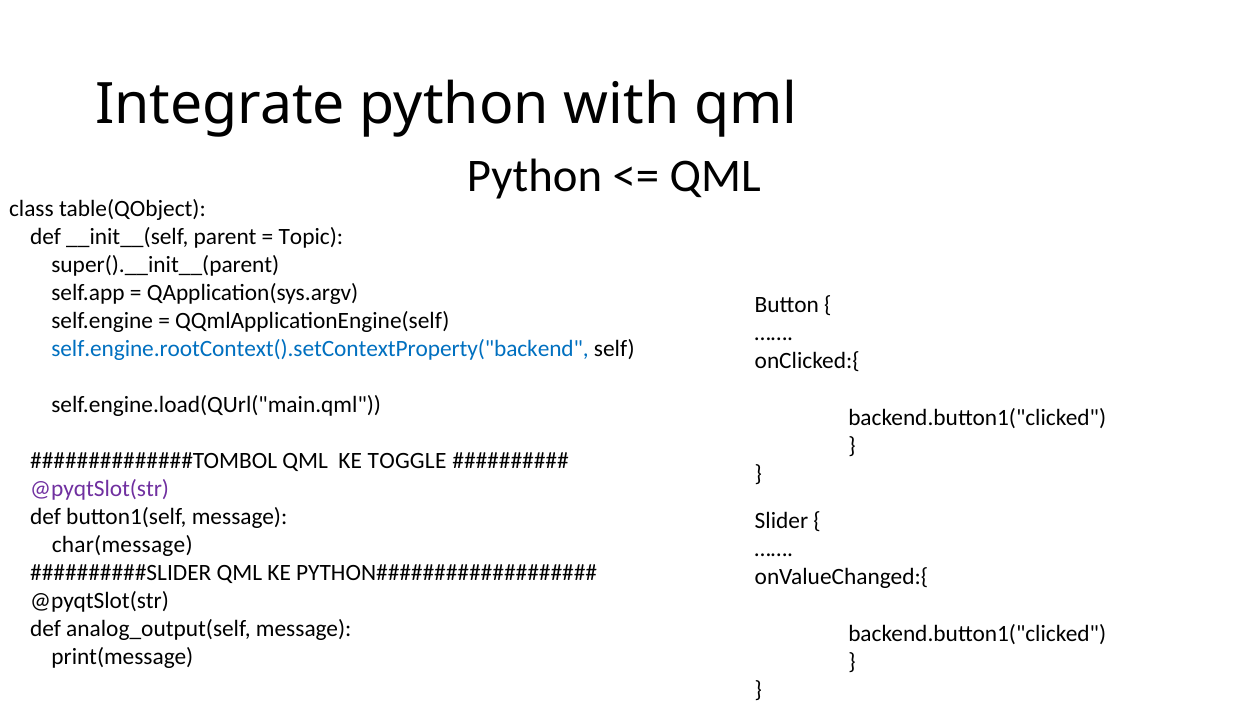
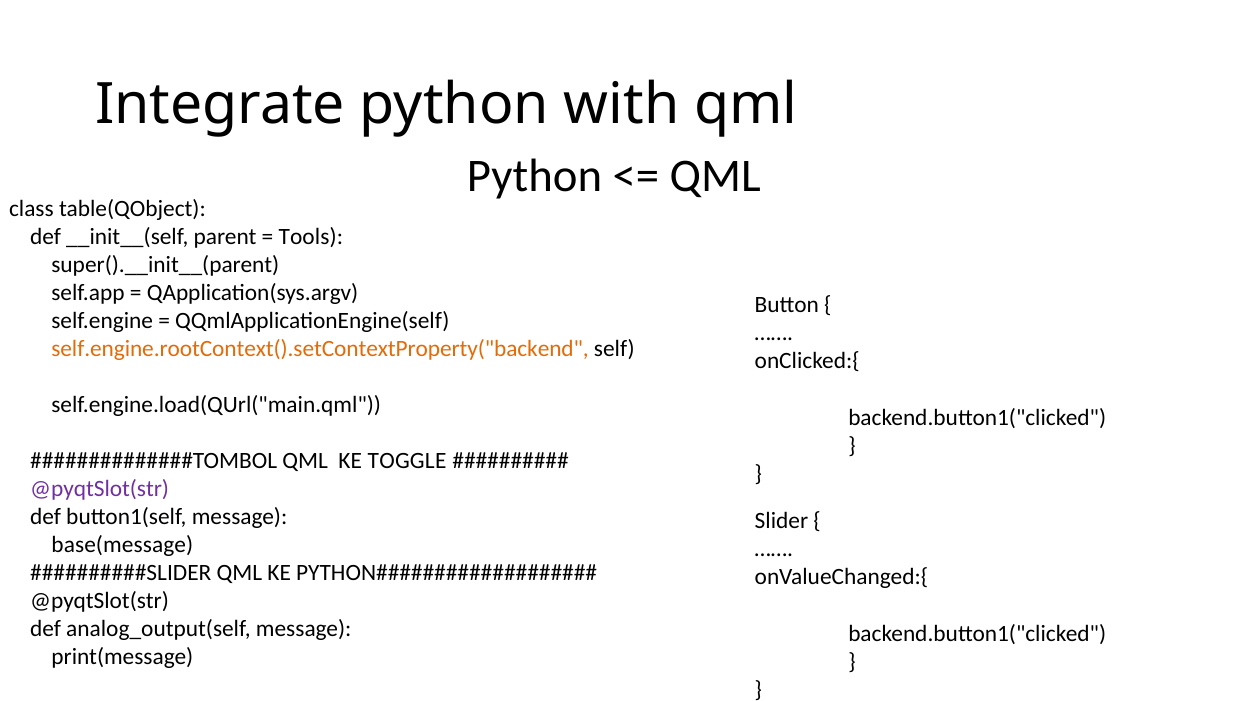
Topic: Topic -> Tools (311, 237)
self.engine.rootContext().setContextProperty("backend colour: blue -> orange (320, 349)
char(message: char(message -> base(message (122, 545)
